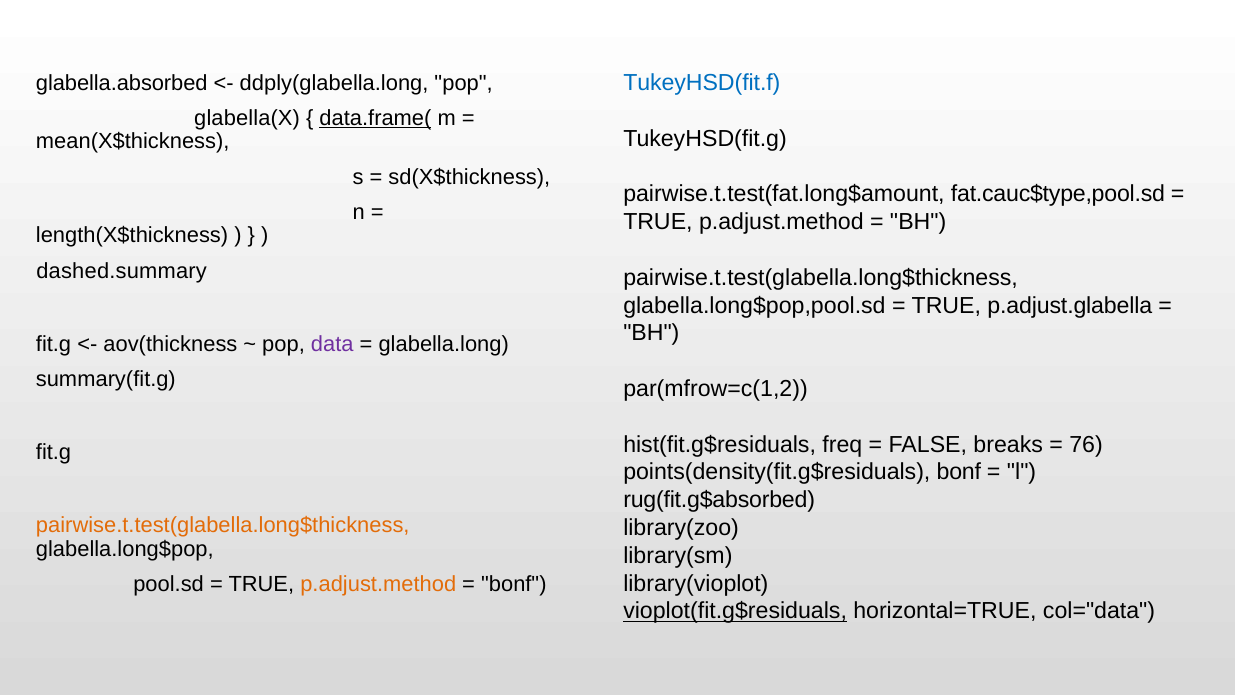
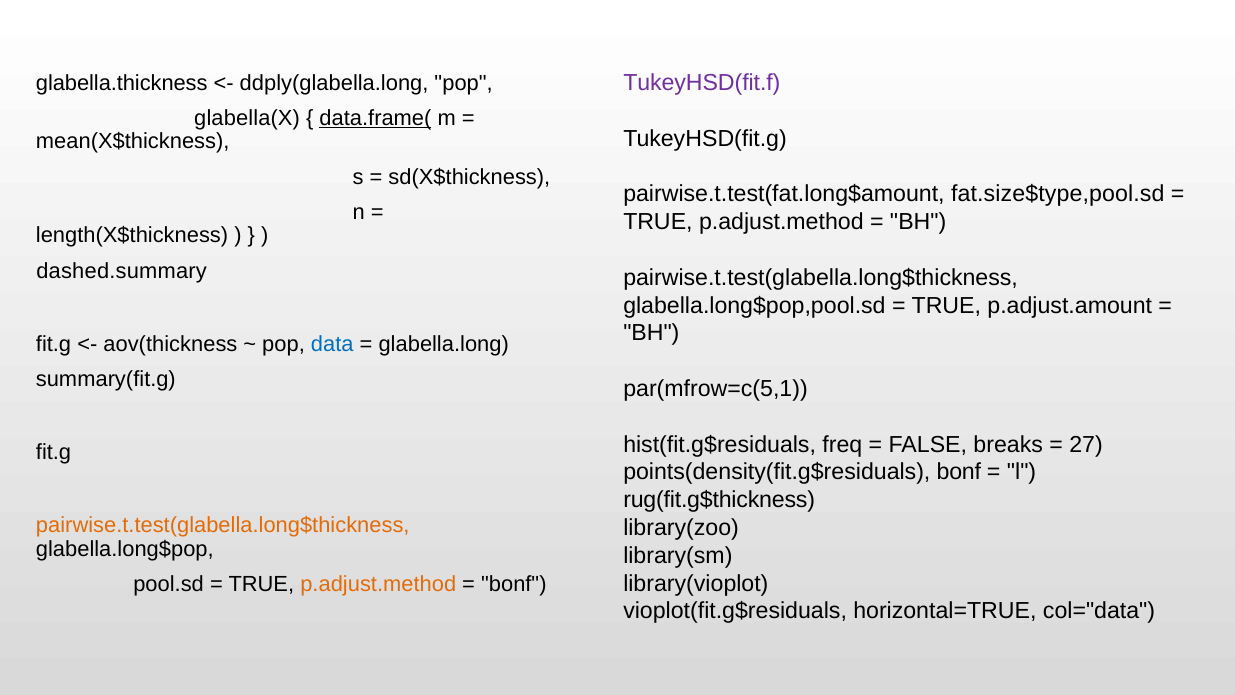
TukeyHSD(fit.f colour: blue -> purple (702, 83)
glabella.absorbed: glabella.absorbed -> glabella.thickness (122, 83)
fat.cauc$type,pool.sd: fat.cauc$type,pool.sd -> fat.size$type,pool.sd (1058, 194)
p.adjust.glabella: p.adjust.glabella -> p.adjust.amount (1070, 305)
data colour: purple -> blue (332, 344)
par(mfrow=c(1,2: par(mfrow=c(1,2 -> par(mfrow=c(5,1 (716, 389)
76: 76 -> 27 (1086, 444)
rug(fit.g$absorbed: rug(fit.g$absorbed -> rug(fit.g$thickness (719, 500)
vioplot(fit.g$residuals underline: present -> none (735, 611)
